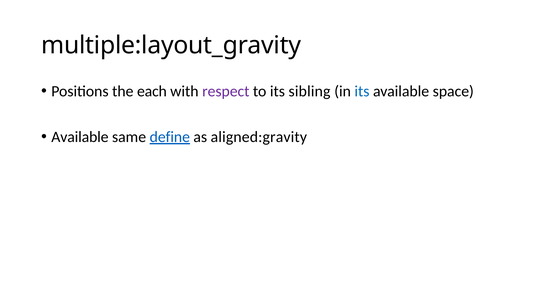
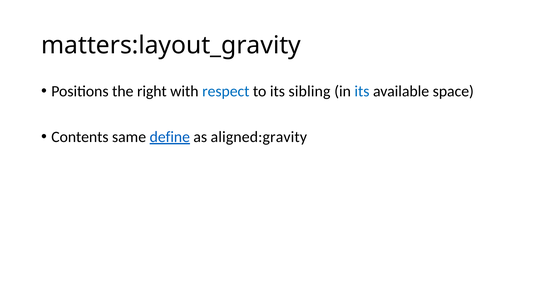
multiple:layout_gravity: multiple:layout_gravity -> matters:layout_gravity (171, 45)
each: each -> right (152, 91)
respect colour: purple -> blue (226, 91)
Available: Available -> Contents (80, 137)
